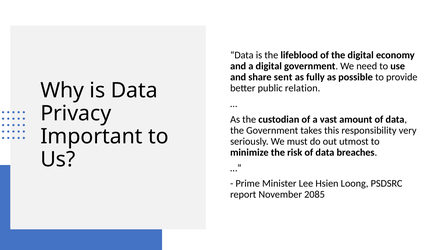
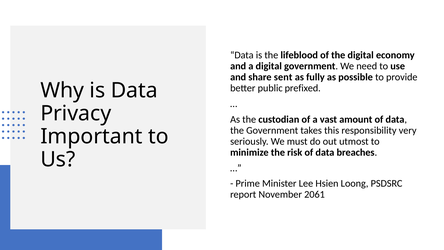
relation: relation -> prefixed (303, 88)
2085: 2085 -> 2061 (315, 194)
